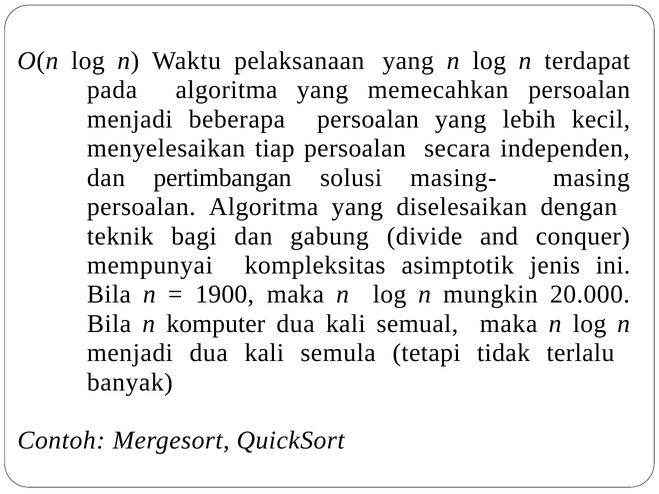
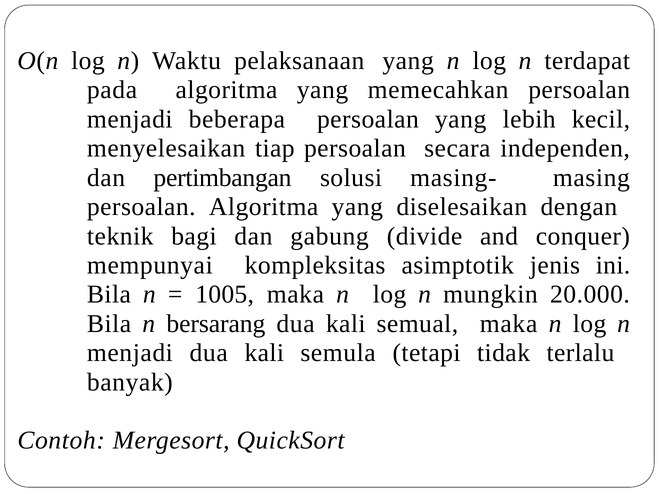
1900: 1900 -> 1005 (225, 295)
komputer: komputer -> bersarang (216, 324)
